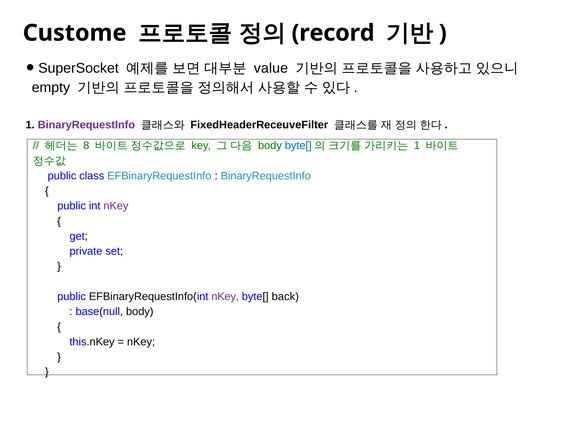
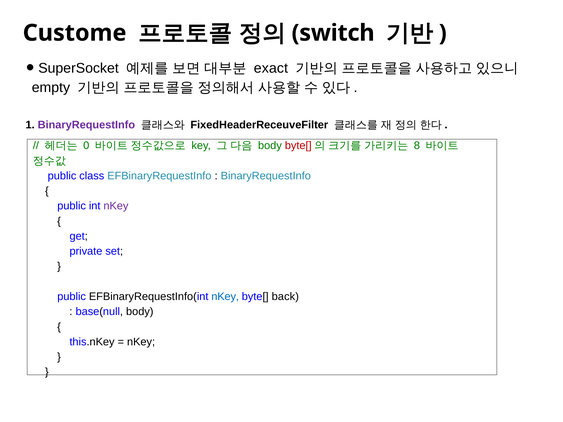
record: record -> switch (333, 33)
value: value -> exact (271, 68)
8: 8 -> 0 (86, 146)
byte[ colour: blue -> red (298, 146)
1: 1 -> 8 (417, 146)
nKey colour: purple -> blue (225, 297)
